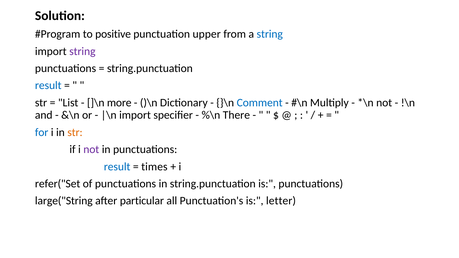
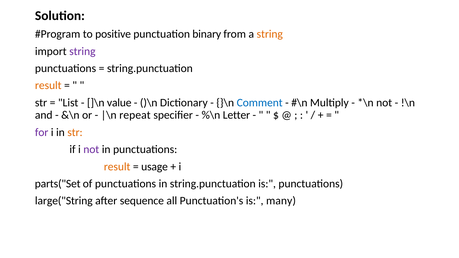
upper: upper -> binary (207, 34)
string colour: blue -> orange (270, 34)
result colour: blue -> orange (48, 86)
more: more -> value (119, 103)
import: import -> repeat (135, 115)
There: There -> Letter (236, 115)
for colour: blue -> purple (42, 132)
result colour: blue -> orange (117, 167)
times: times -> usage (155, 167)
refer("Set: refer("Set -> parts("Set (58, 184)
particular: particular -> sequence (142, 201)
letter: letter -> many (281, 201)
